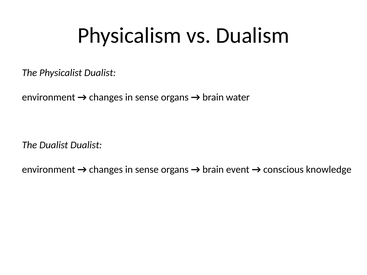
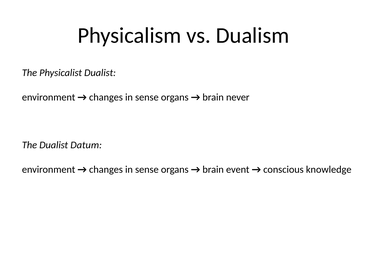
water: water -> never (238, 97)
Dualist Dualist: Dualist -> Datum (86, 145)
